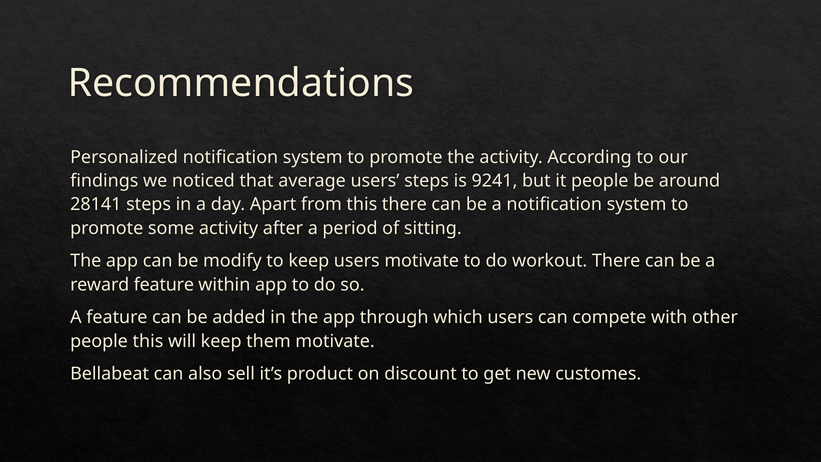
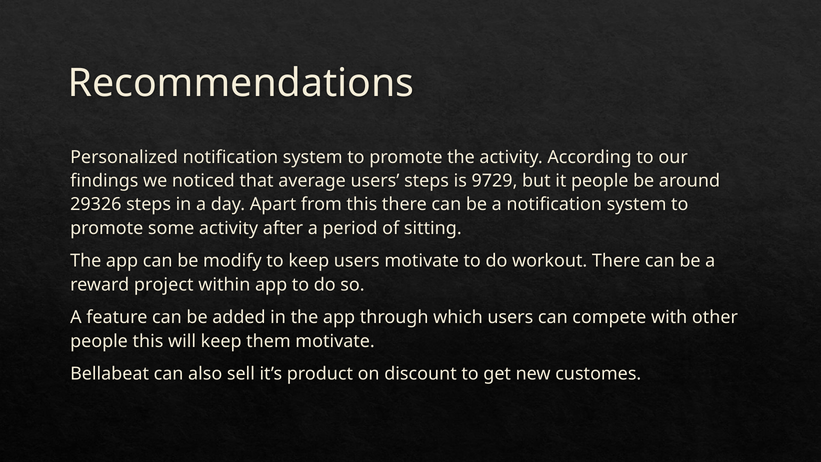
9241: 9241 -> 9729 (494, 181)
28141: 28141 -> 29326 (96, 204)
reward feature: feature -> project (164, 285)
